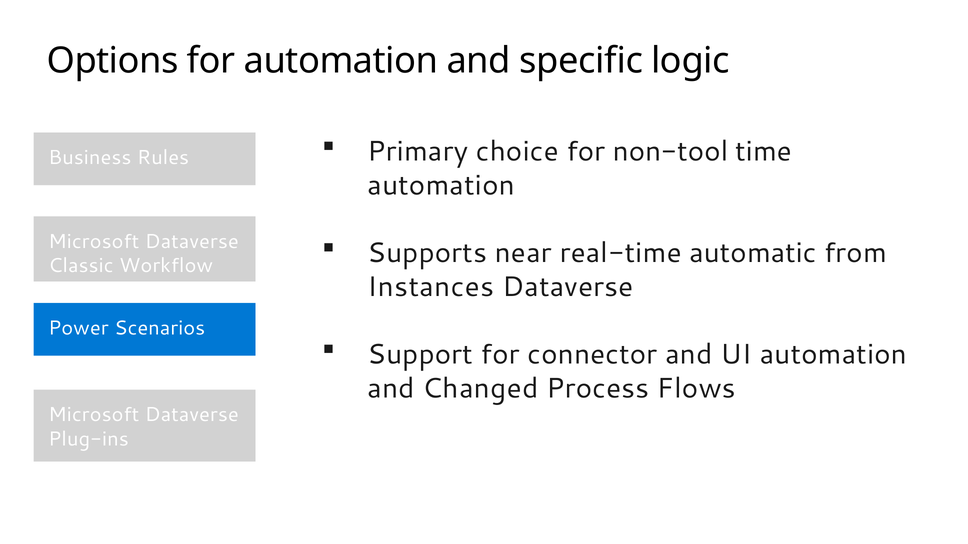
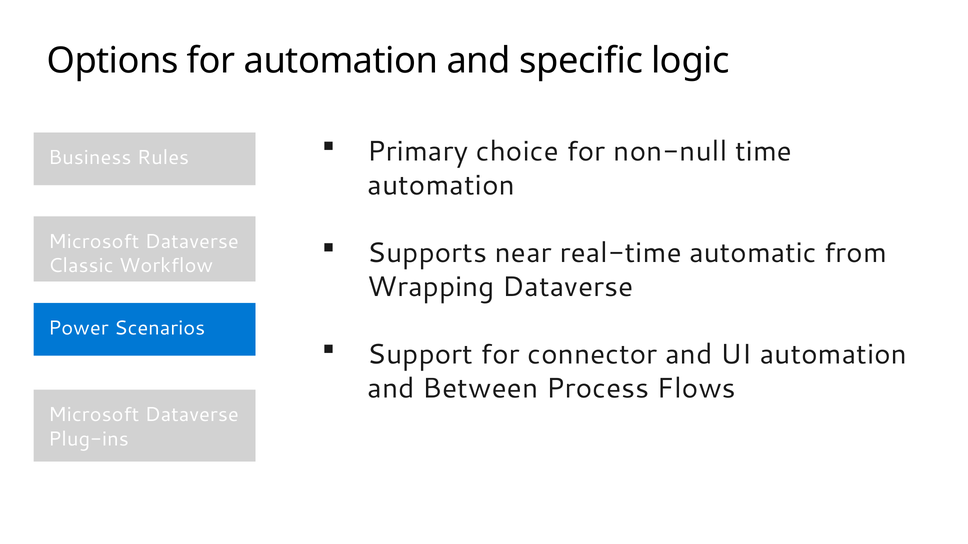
non-tool: non-tool -> non-null (670, 152)
Instances: Instances -> Wrapping (431, 287)
Changed: Changed -> Between (480, 389)
